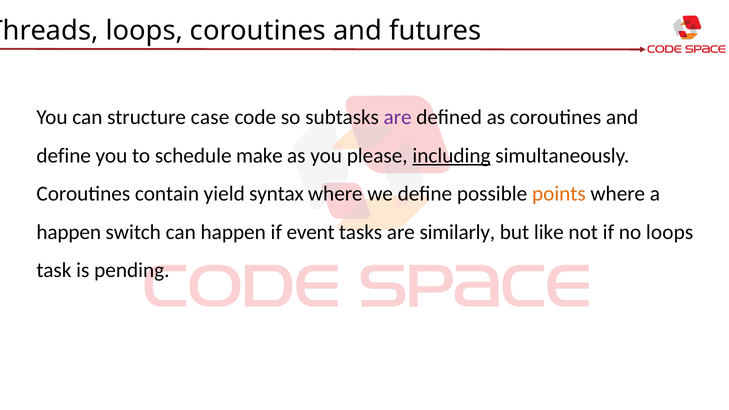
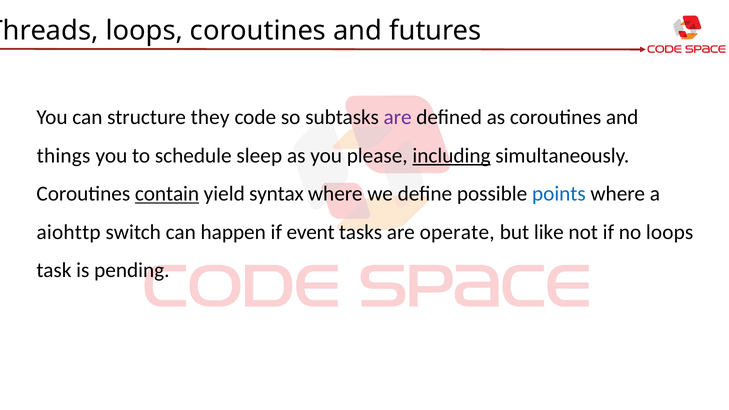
case: case -> they (210, 117)
define: define -> things (64, 156)
make: make -> sleep (259, 156)
contain underline: none -> present (167, 194)
points colour: orange -> blue (559, 194)
happen: happen -> aiohttp (69, 232)
similarly: similarly -> operate (457, 232)
